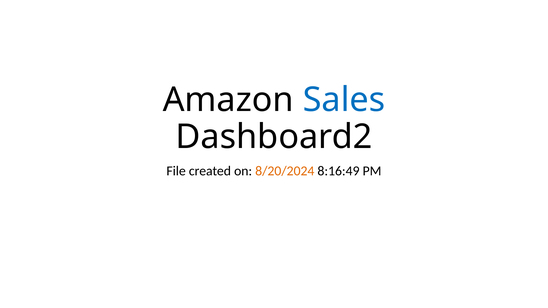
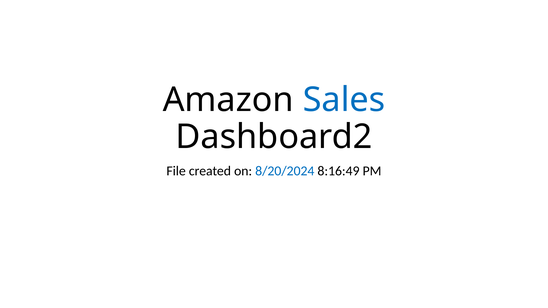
8/20/2024 colour: orange -> blue (285, 171)
